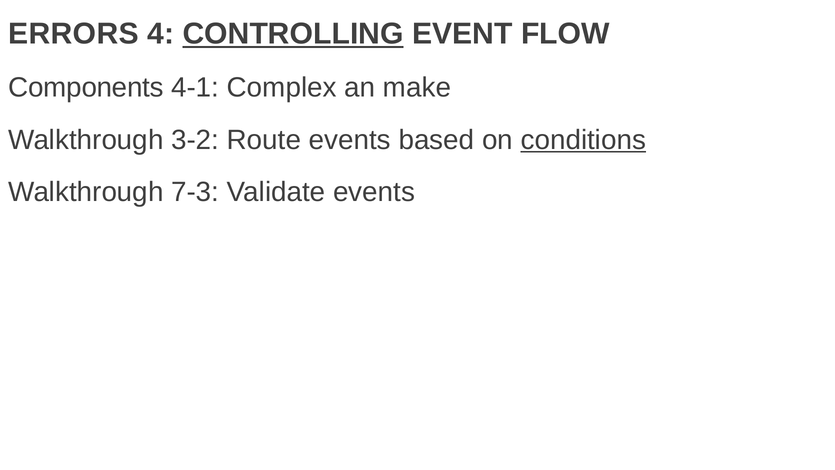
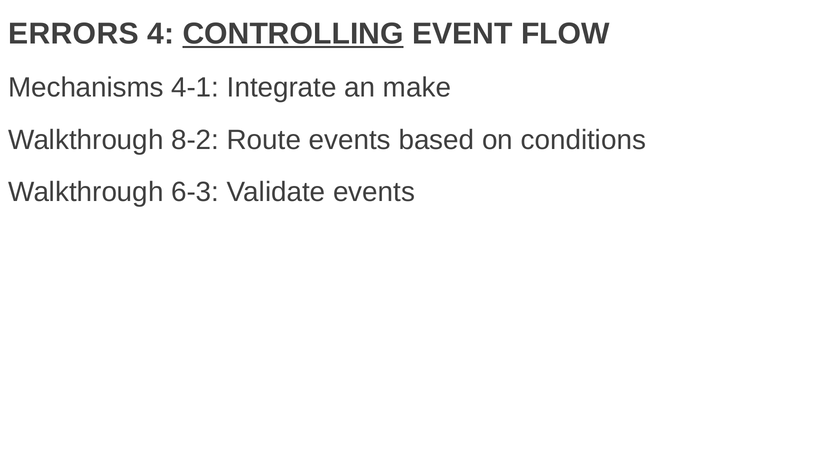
Components: Components -> Mechanisms (86, 87)
Complex: Complex -> Integrate (282, 87)
3-2: 3-2 -> 8-2 (195, 140)
conditions underline: present -> none (583, 140)
7-3: 7-3 -> 6-3 (195, 192)
